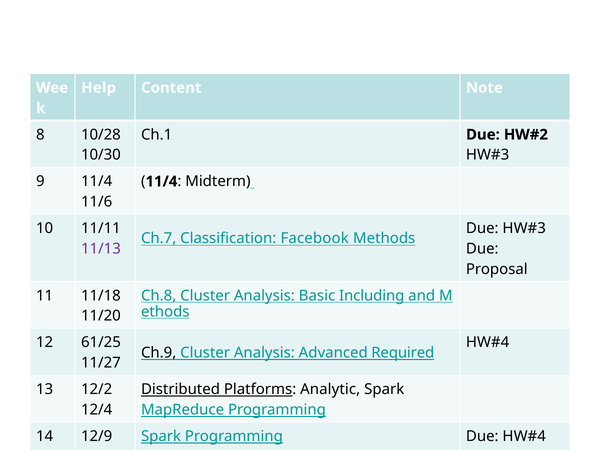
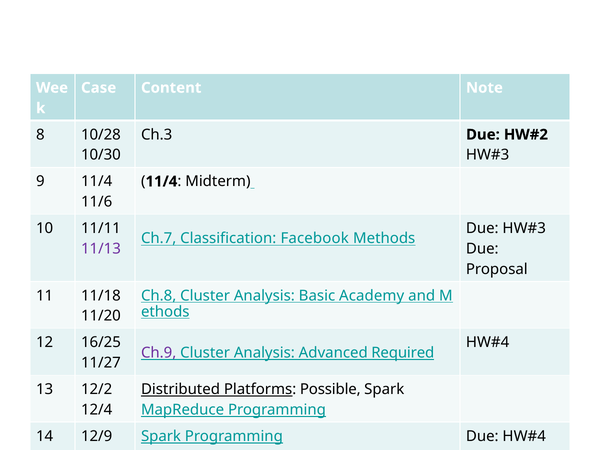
Help: Help -> Case (99, 88)
Ch.1: Ch.1 -> Ch.3 (157, 135)
Including: Including -> Academy (372, 296)
61/25: 61/25 -> 16/25 (101, 342)
Ch.9 colour: black -> purple (159, 353)
Analytic: Analytic -> Possible (330, 389)
